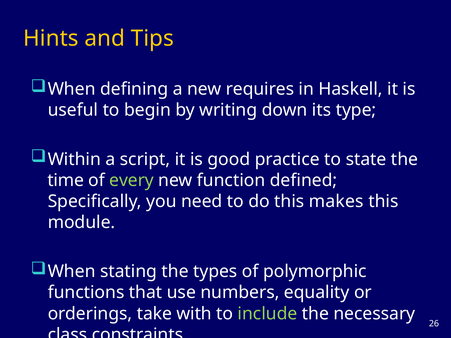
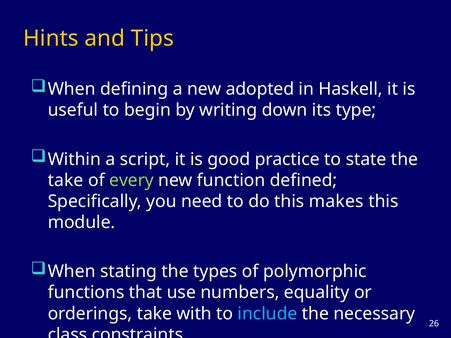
requires: requires -> adopted (260, 89)
time: time -> take (66, 180)
include colour: light green -> light blue (268, 314)
